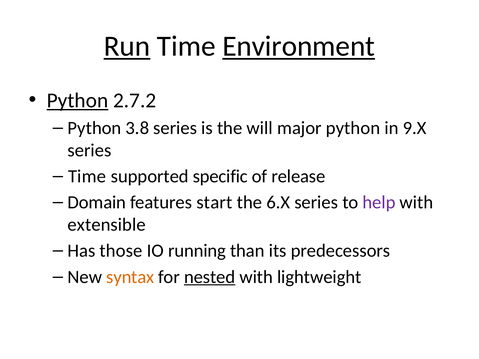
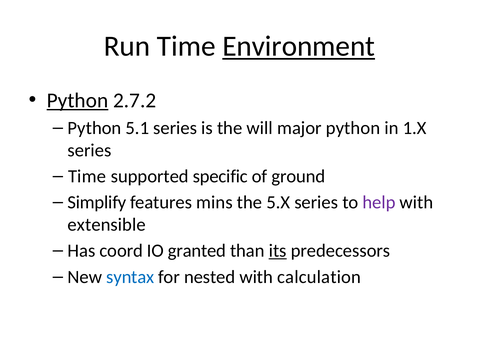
Run underline: present -> none (127, 46)
3.8: 3.8 -> 5.1 (137, 128)
9.X: 9.X -> 1.X (415, 128)
release: release -> ground (298, 176)
Domain: Domain -> Simplify (97, 203)
start: start -> mins (214, 203)
6.X: 6.X -> 5.X (278, 203)
those: those -> coord (121, 251)
running: running -> granted (197, 251)
its underline: none -> present (278, 251)
syntax colour: orange -> blue (130, 277)
nested underline: present -> none (210, 277)
lightweight: lightweight -> calculation (319, 277)
